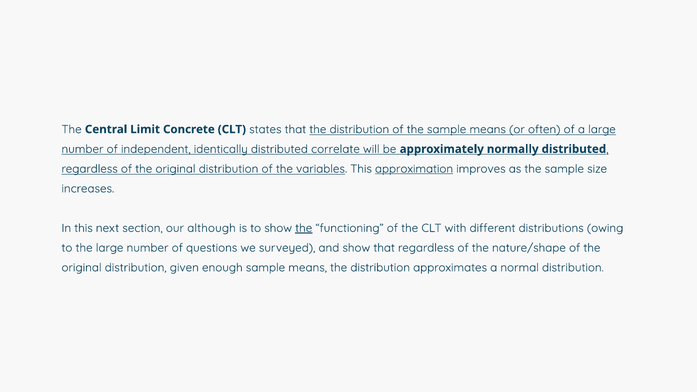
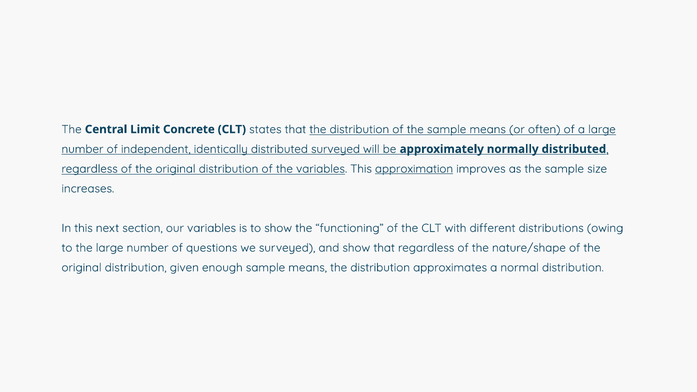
distributed correlate: correlate -> surveyed (336, 149)
our although: although -> variables (212, 228)
the underline: present -> none (304, 228)
